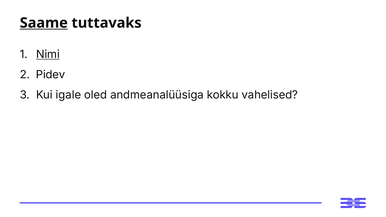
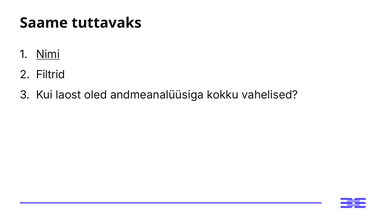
Saame underline: present -> none (44, 23)
Pidev: Pidev -> Filtrid (51, 75)
igale: igale -> laost (68, 95)
